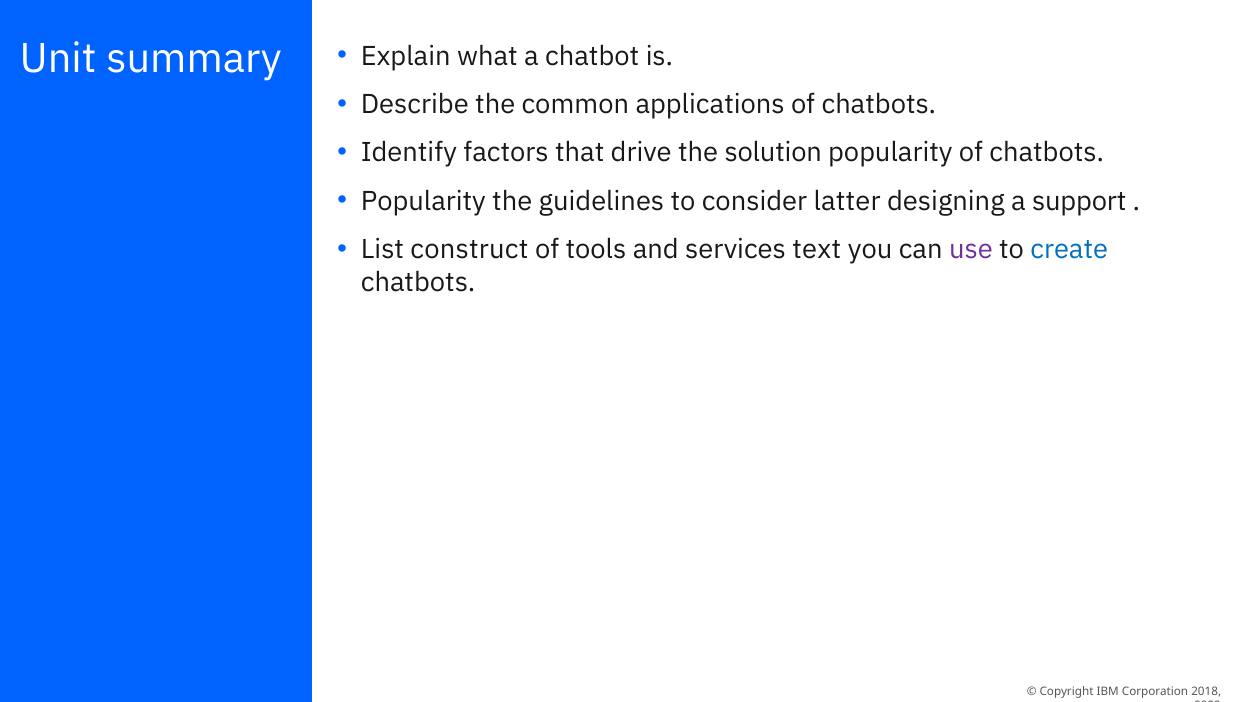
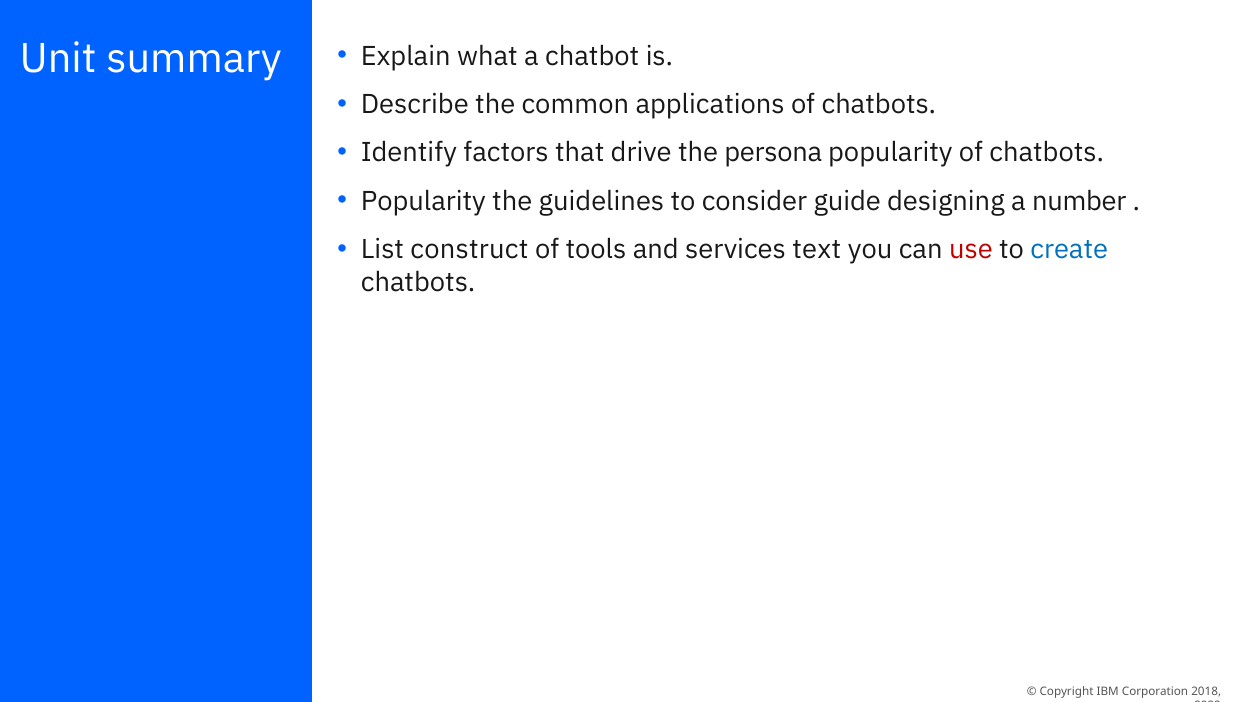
solution: solution -> persona (773, 153)
latter: latter -> guide (847, 201)
support: support -> number (1079, 201)
use colour: purple -> red (971, 250)
